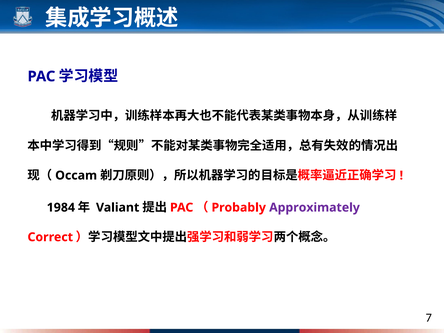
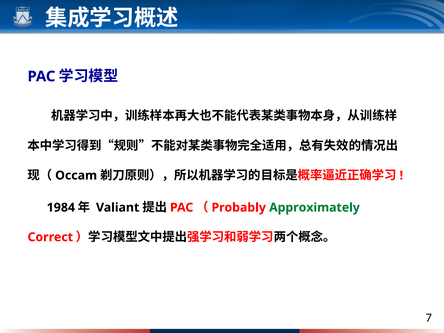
Approximately colour: purple -> green (314, 208)
